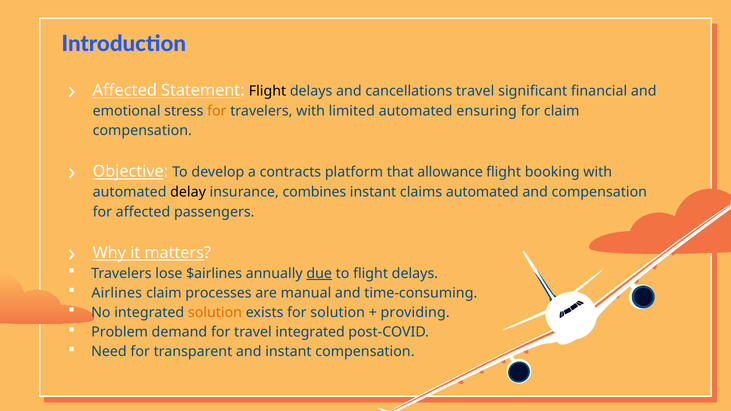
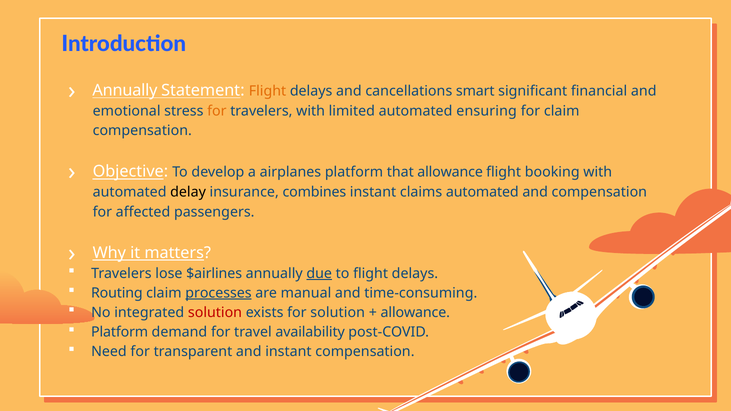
Affected: Affected -> Annually (125, 90)
Flight colour: black -> orange (267, 91)
cancellations travel: travel -> smart (475, 91)
contracts: contracts -> airplanes (290, 172)
Airlines: Airlines -> Routing (117, 293)
processes underline: none -> present (219, 293)
solution colour: orange -> red (215, 313)
providing: providing -> allowance (415, 313)
Problem: Problem -> Platform (120, 332)
travel integrated: integrated -> availability (310, 332)
